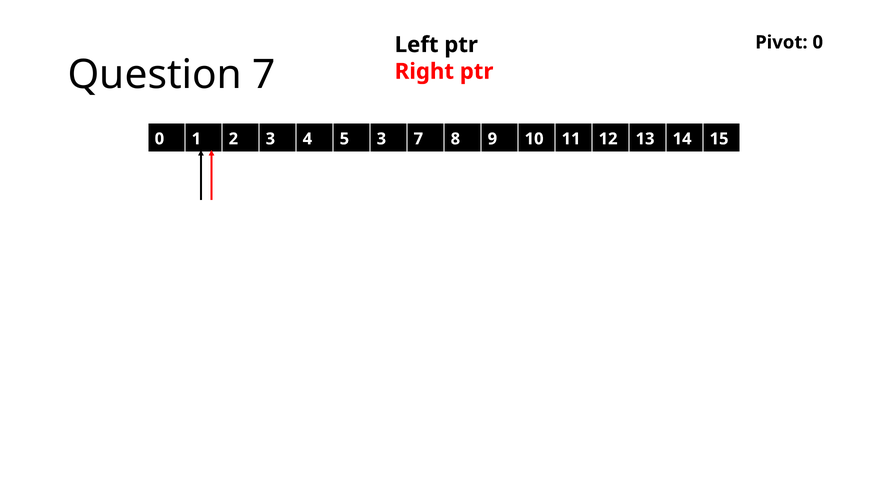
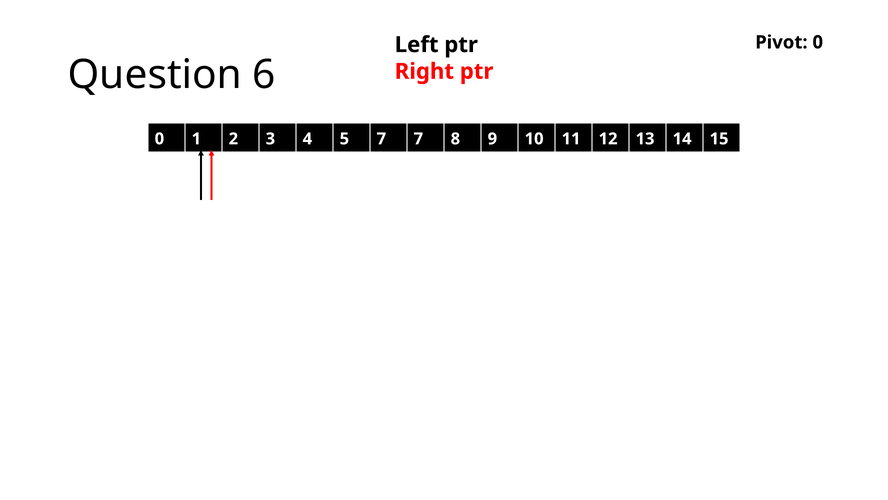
Question 7: 7 -> 6 (264, 75)
5 3: 3 -> 7 (381, 139)
